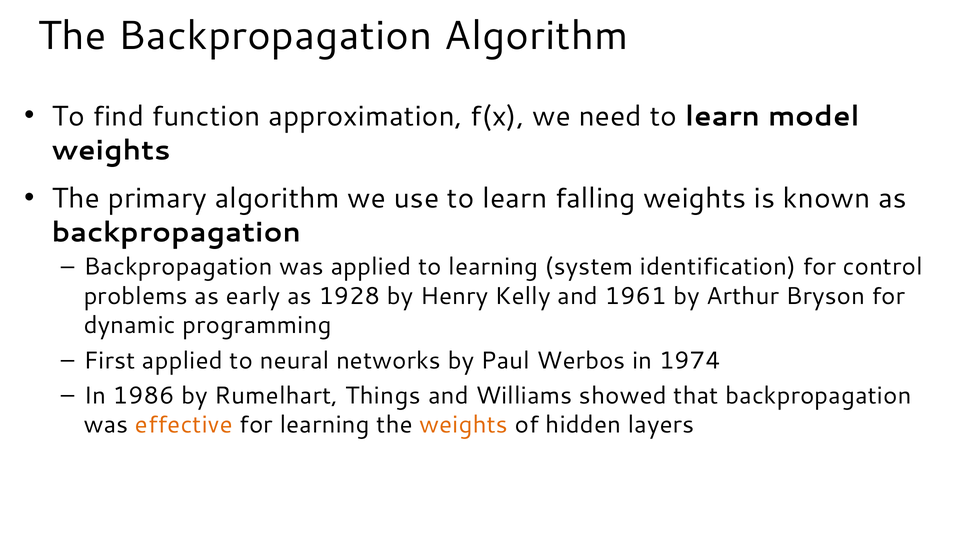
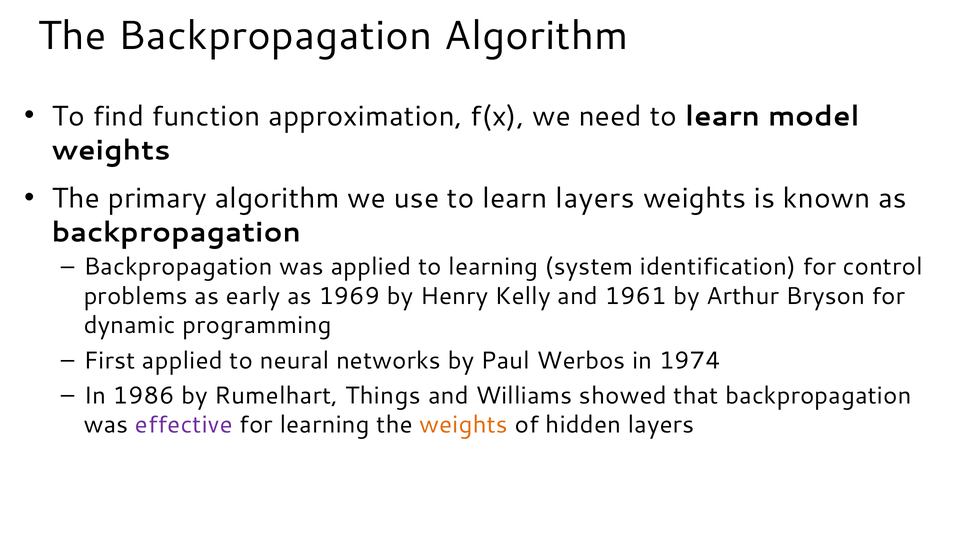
learn falling: falling -> layers (595, 199)
1928: 1928 -> 1969 (349, 296)
effective colour: orange -> purple (184, 425)
